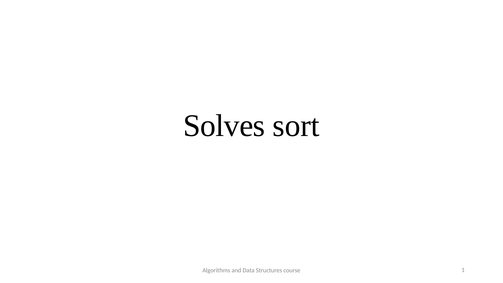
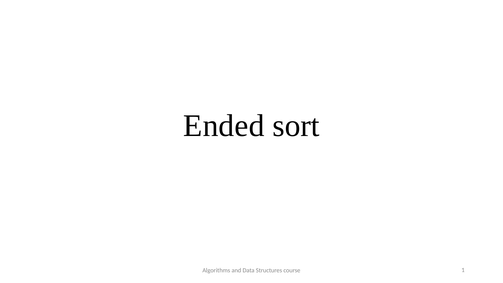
Solves: Solves -> Ended (224, 126)
